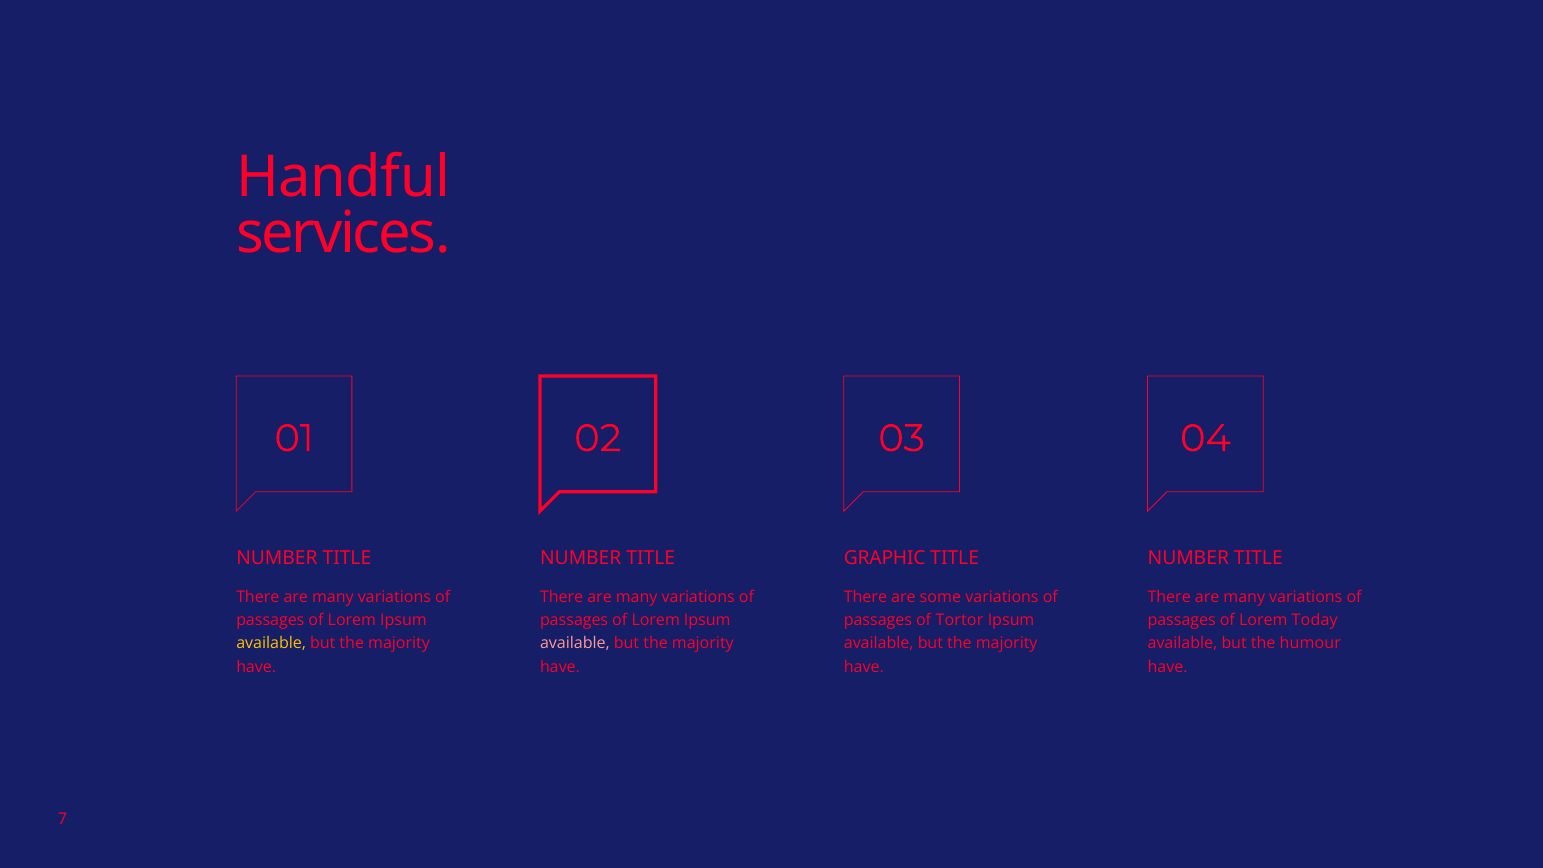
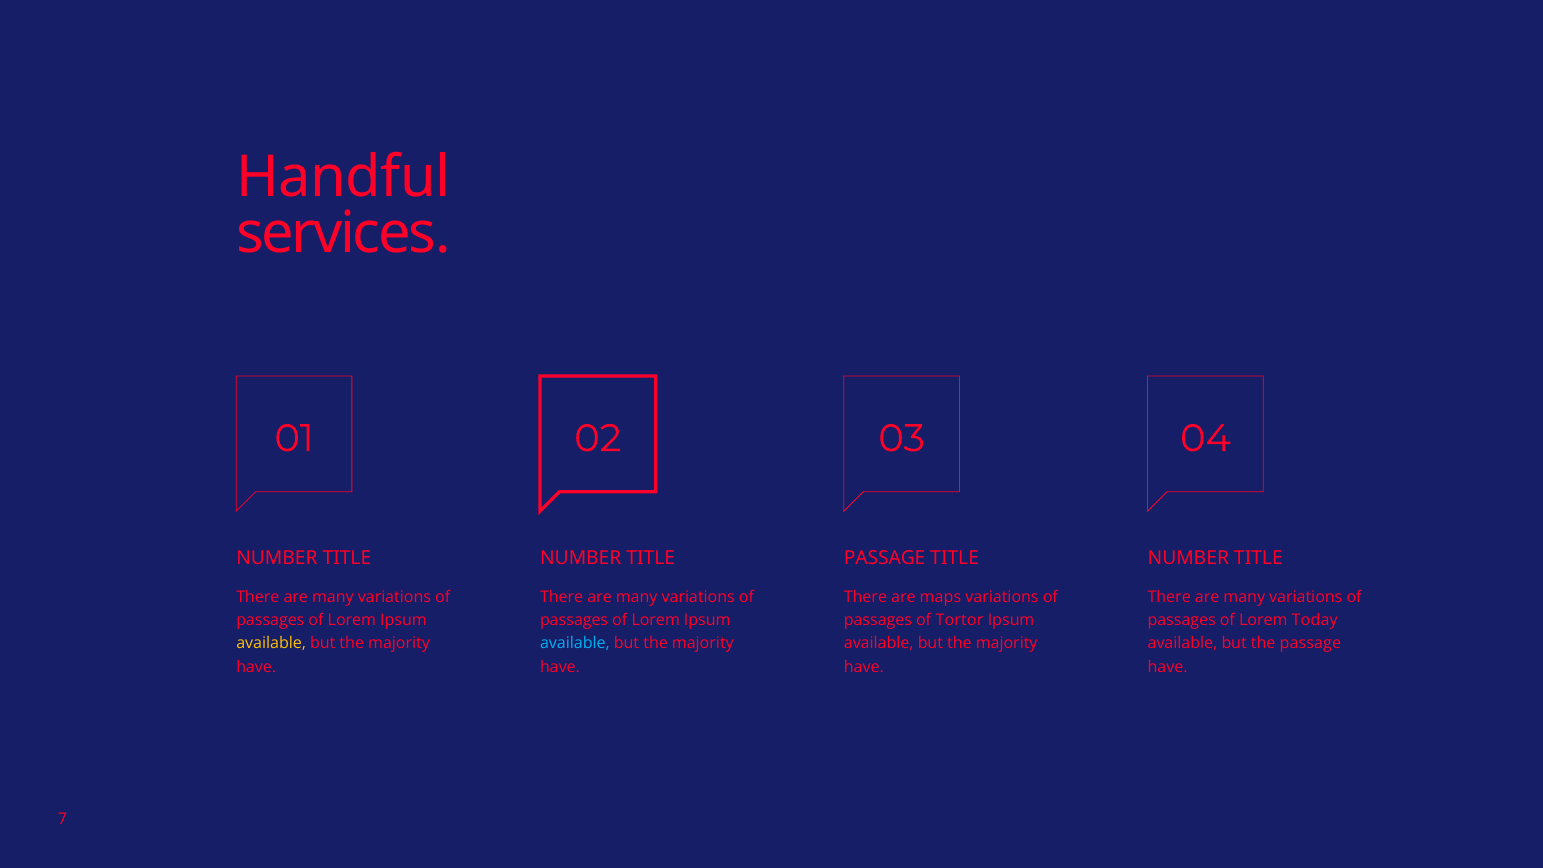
GRAPHIC: GRAPHIC -> PASSAGE (885, 558)
some: some -> maps (940, 597)
available colour: pink -> light blue (575, 644)
the humour: humour -> passage (1310, 644)
